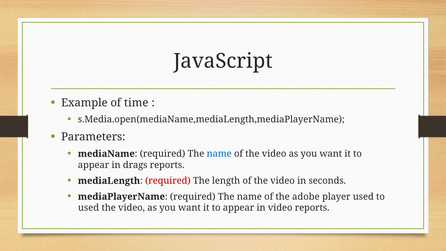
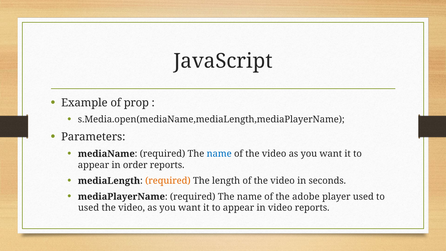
time: time -> prop (136, 103)
drags: drags -> order (135, 165)
required colour: red -> orange (168, 181)
